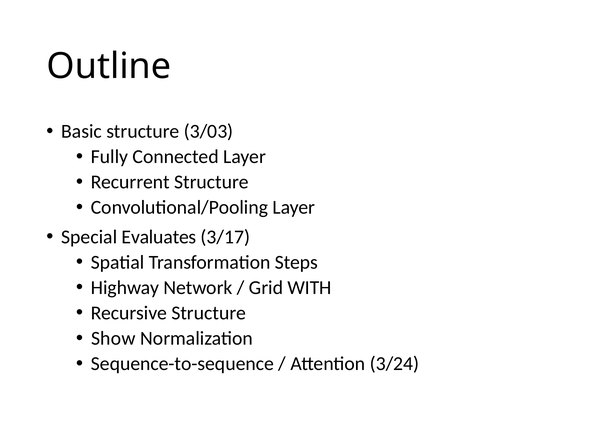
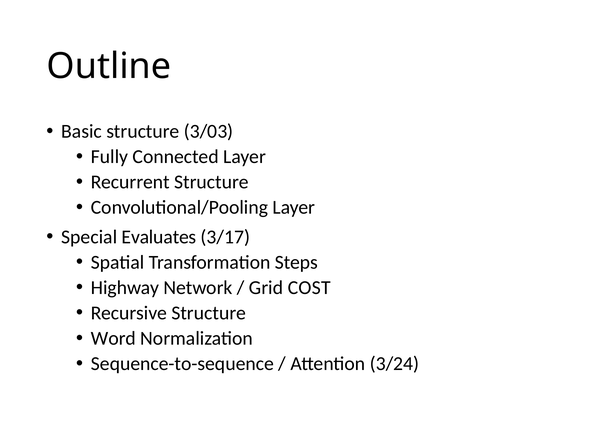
WITH: WITH -> COST (309, 288)
Show: Show -> Word (113, 338)
